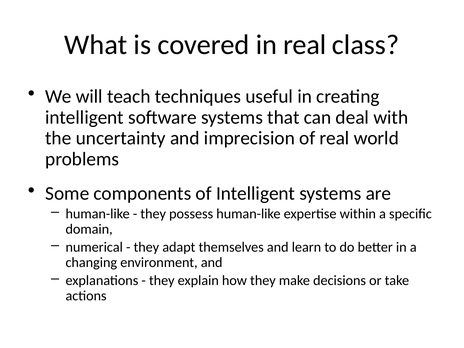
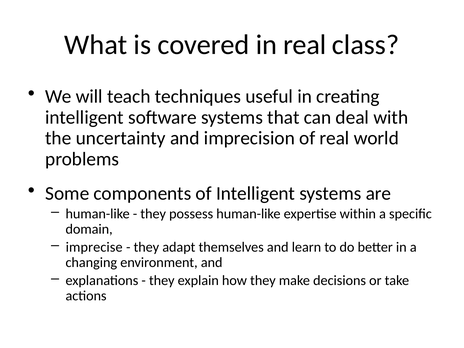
numerical: numerical -> imprecise (94, 247)
